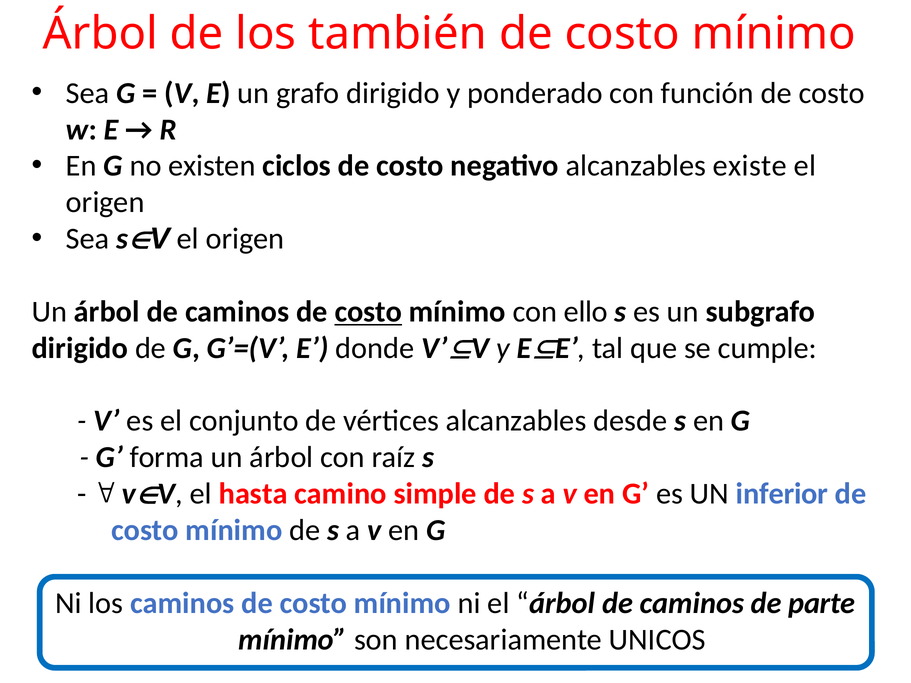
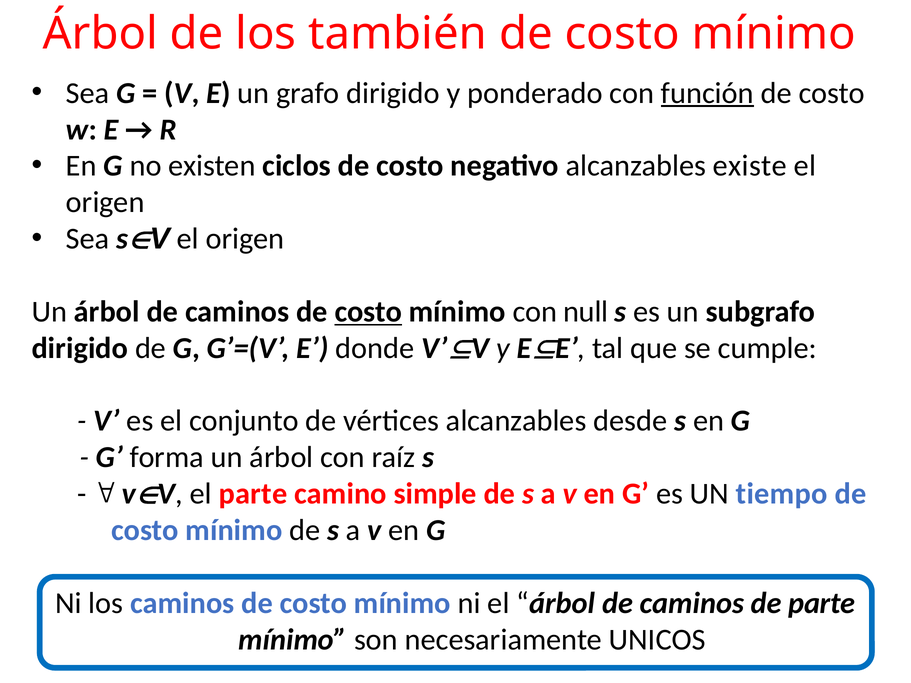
función underline: none -> present (707, 93)
ello: ello -> null (586, 312)
el hasta: hasta -> parte (253, 494)
inferior: inferior -> tiempo (782, 494)
